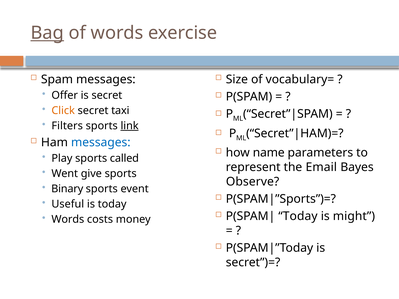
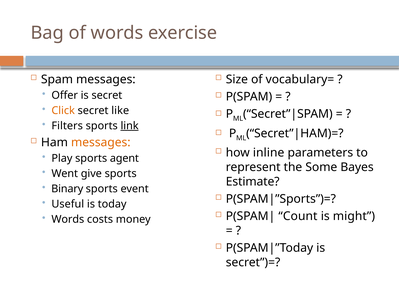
Bag underline: present -> none (47, 33)
taxi: taxi -> like (120, 111)
messages colour: blue -> orange (101, 143)
name: name -> inline (269, 153)
called: called -> agent (124, 158)
Email: Email -> Some (321, 167)
Observe: Observe -> Estimate (253, 182)
Today: Today -> Count (298, 216)
